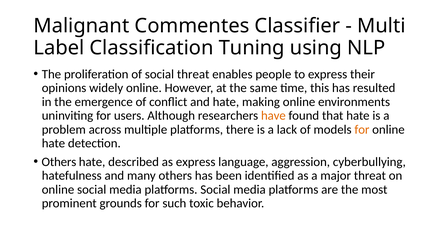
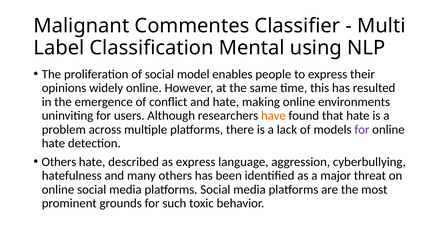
Tuning: Tuning -> Mental (252, 48)
social threat: threat -> model (193, 74)
for colour: orange -> purple (362, 130)
